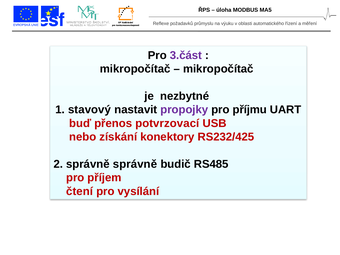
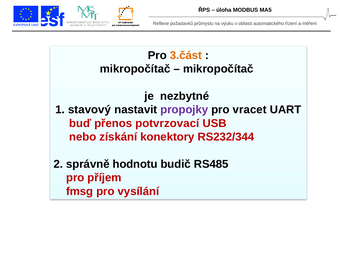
3.část colour: purple -> orange (186, 55)
příjmu: příjmu -> vracet (250, 110)
RS232/425: RS232/425 -> RS232/344 (226, 137)
správně správně: správně -> hodnotu (135, 164)
čtení: čtení -> fmsg (80, 191)
